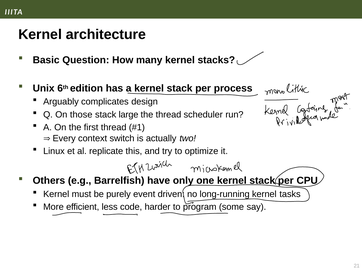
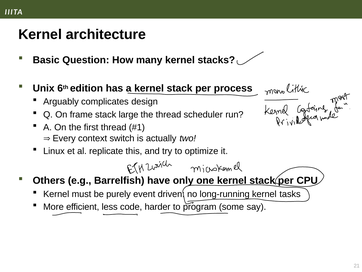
those: those -> frame (81, 114)
